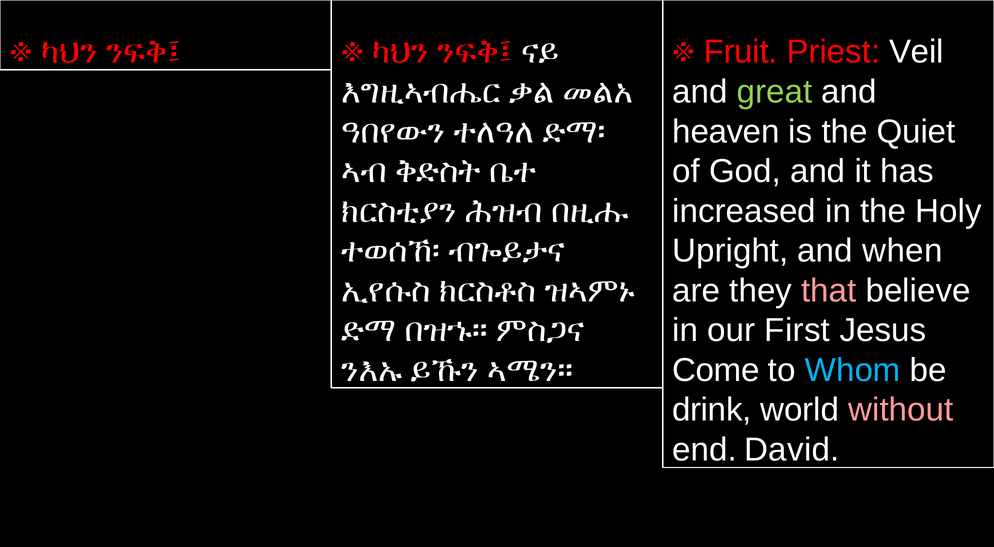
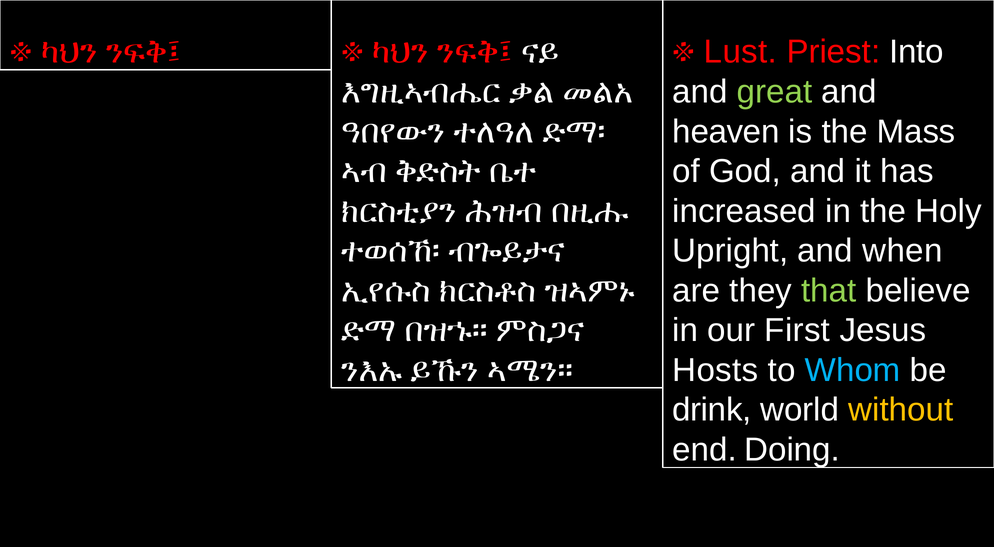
Fruit: Fruit -> Lust (740, 52)
Veil: Veil -> Into (916, 52)
Quiet: Quiet -> Mass (916, 132)
that colour: pink -> light green (829, 291)
Come: Come -> Hosts (715, 370)
without colour: pink -> yellow (901, 410)
David: David -> Doing (792, 450)
